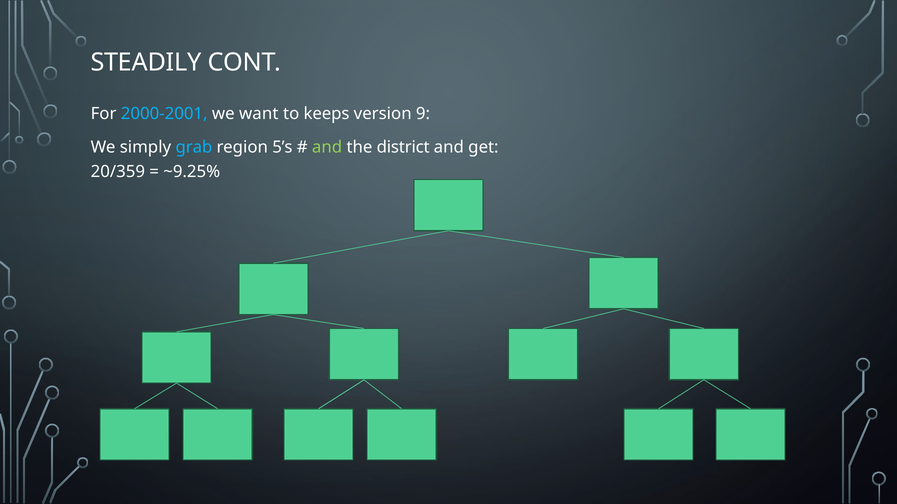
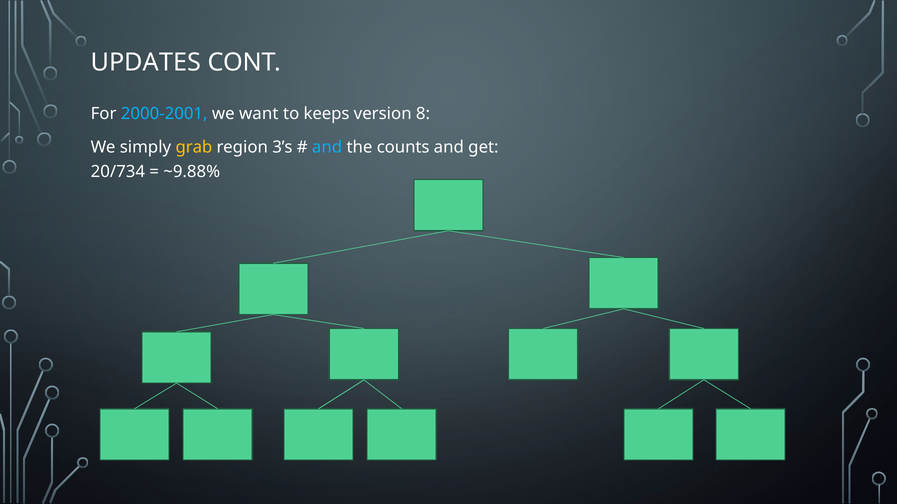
STEADILY: STEADILY -> UPDATES (146, 62)
9: 9 -> 8 (423, 114)
grab colour: light blue -> yellow (194, 148)
5’s: 5’s -> 3’s (282, 148)
and colour: light green -> light blue (327, 148)
district: district -> counts (403, 148)
20/359: 20/359 -> 20/734 (118, 172)
~9.25%: ~9.25% -> ~9.88% (192, 172)
